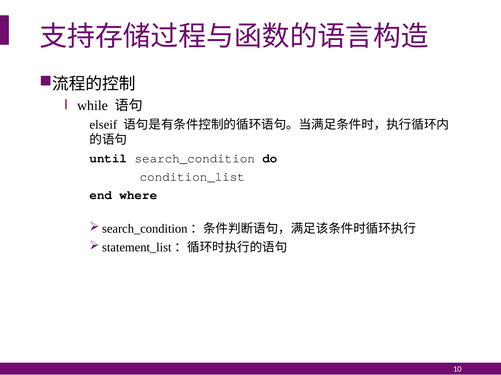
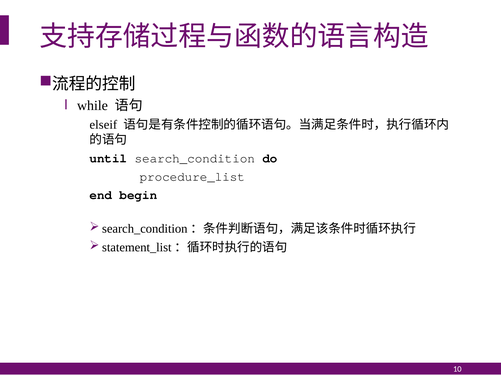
condition_list: condition_list -> procedure_list (192, 177)
where: where -> begin (138, 196)
